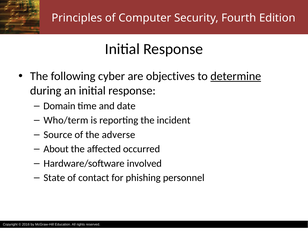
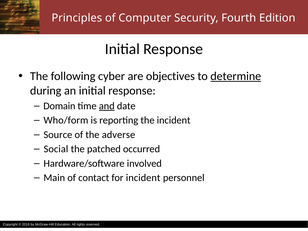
and underline: none -> present (107, 106)
Who/term: Who/term -> Who/form (66, 120)
About: About -> Social (56, 149)
affected: affected -> patched (104, 149)
State: State -> Main (54, 178)
for phishing: phishing -> incident (143, 178)
